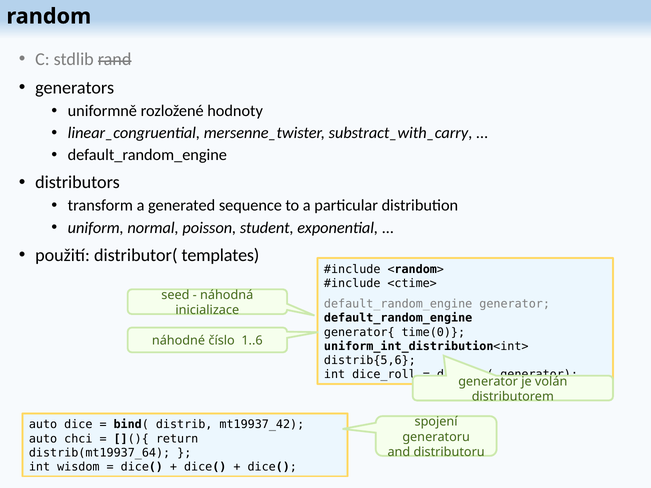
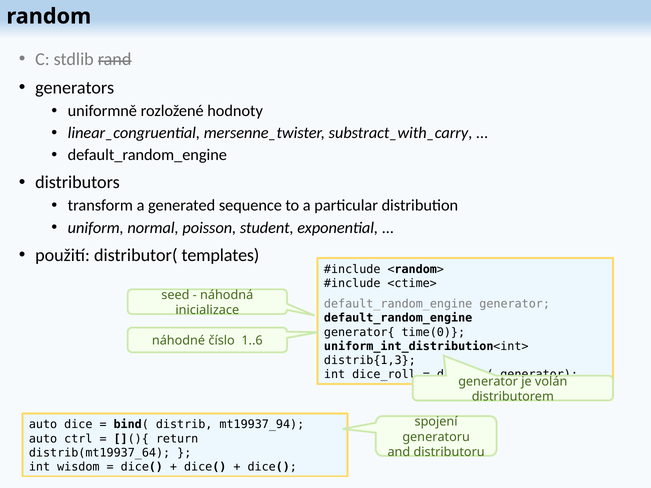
distrib{5,6: distrib{5,6 -> distrib{1,3 (370, 361)
mt19937_42: mt19937_42 -> mt19937_94 (262, 425)
chci: chci -> ctrl (78, 439)
